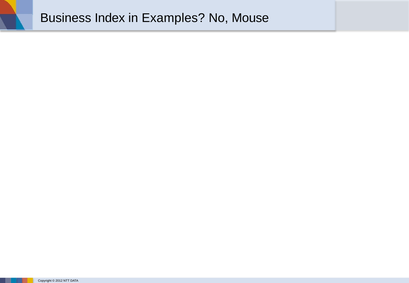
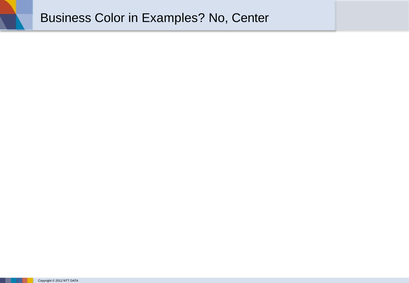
Index: Index -> Color (110, 18)
Mouse: Mouse -> Center (250, 18)
